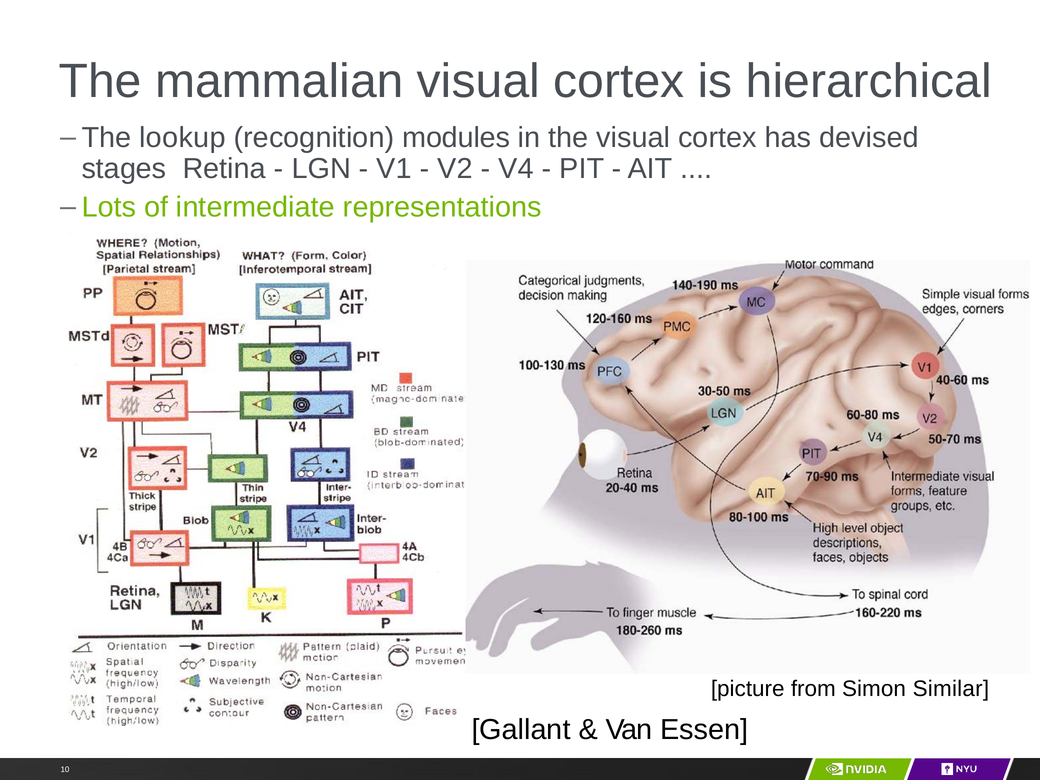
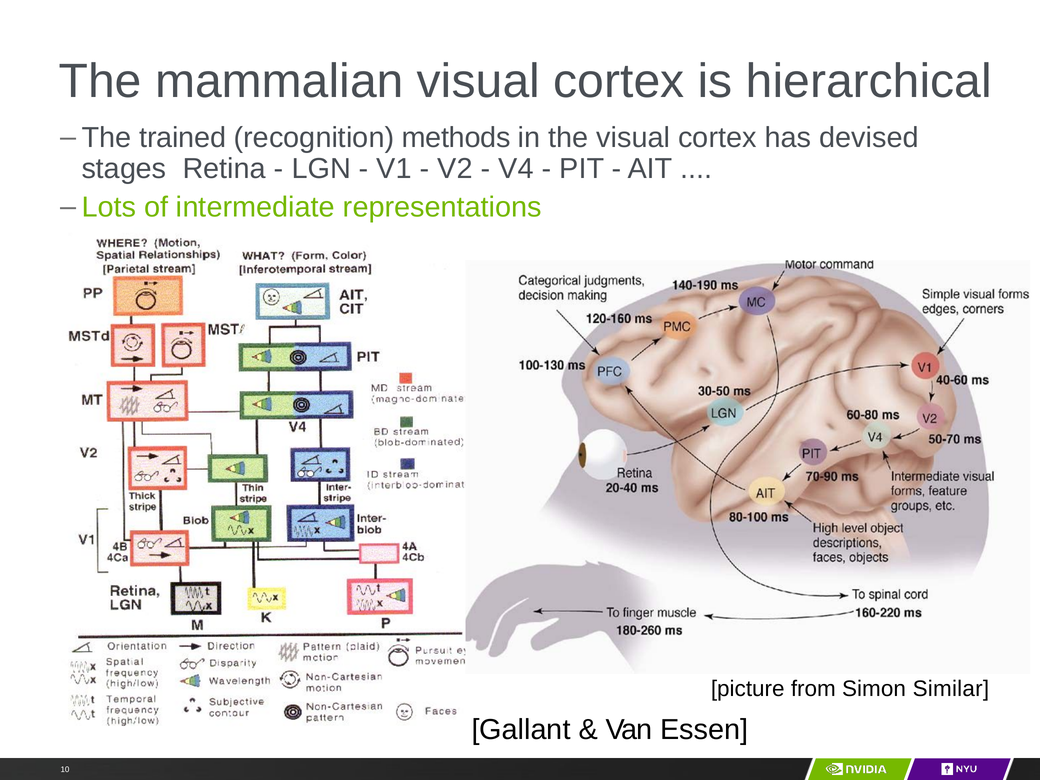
lookup: lookup -> trained (183, 138)
modules: modules -> methods (456, 138)
